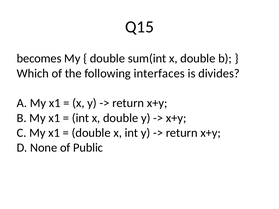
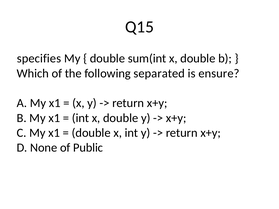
becomes: becomes -> specifies (39, 59)
interfaces: interfaces -> separated (159, 73)
divides: divides -> ensure (219, 73)
